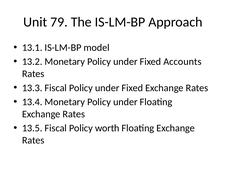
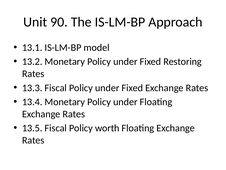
79: 79 -> 90 (59, 22)
Accounts: Accounts -> Restoring (183, 61)
